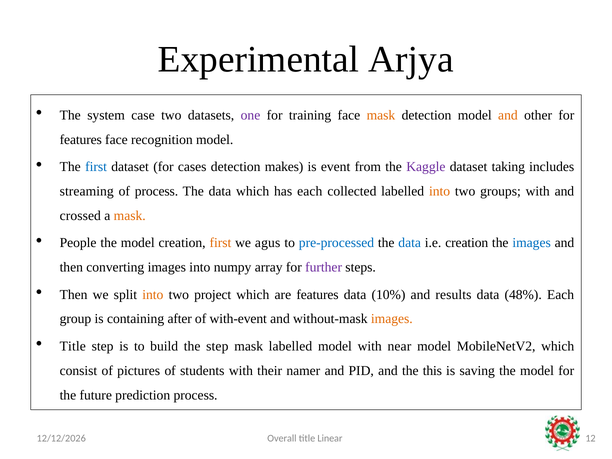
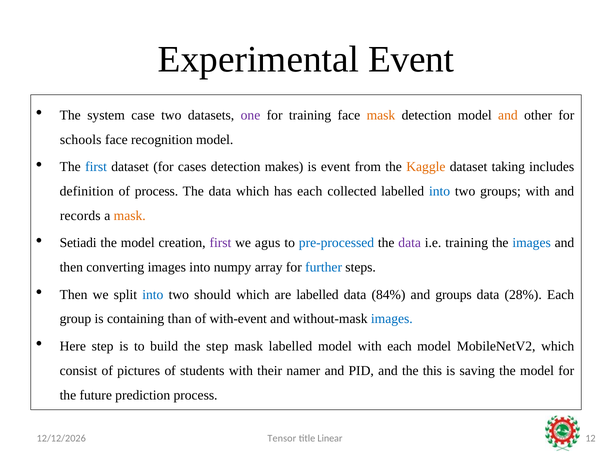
Experimental Arjya: Arjya -> Event (411, 59)
features: features -> schools (81, 140)
Kaggle colour: purple -> orange (426, 167)
streaming: streaming -> definition (87, 191)
into colour: orange -> blue (440, 191)
crossed: crossed -> records (80, 216)
People: People -> Setiadi (78, 243)
first colour: orange -> purple (220, 243)
data colour: blue -> purple (410, 243)
i.e creation: creation -> training (467, 243)
further colour: purple -> blue (324, 267)
into colour: orange -> blue (153, 295)
project: project -> should (213, 295)
are features: features -> labelled (318, 295)
10%: 10% -> 84% (388, 295)
and results: results -> groups (454, 295)
48%: 48% -> 28% (523, 295)
after: after -> than (180, 319)
images colour: orange -> blue (392, 319)
Title: Title -> Here (73, 346)
with near: near -> each (400, 346)
Overall: Overall -> Tensor (282, 438)
